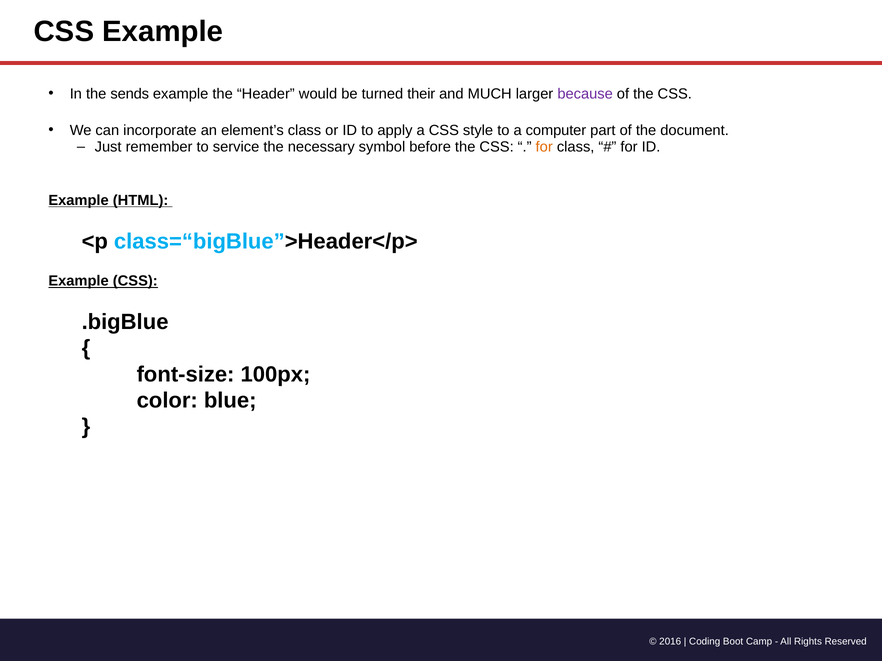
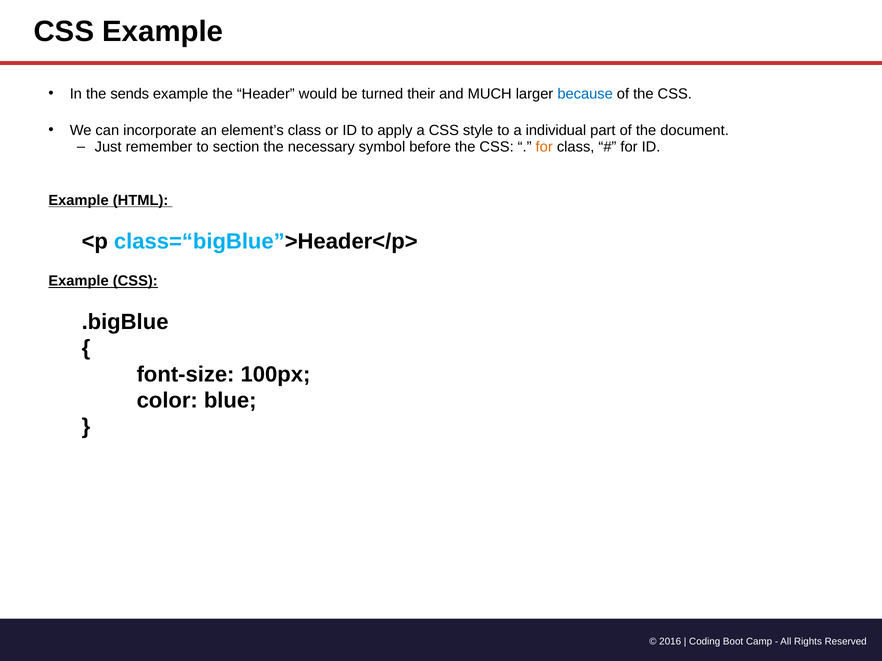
because colour: purple -> blue (585, 94)
computer: computer -> individual (556, 131)
service: service -> section (236, 147)
